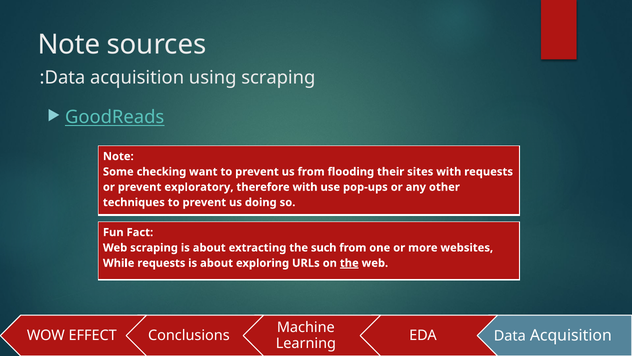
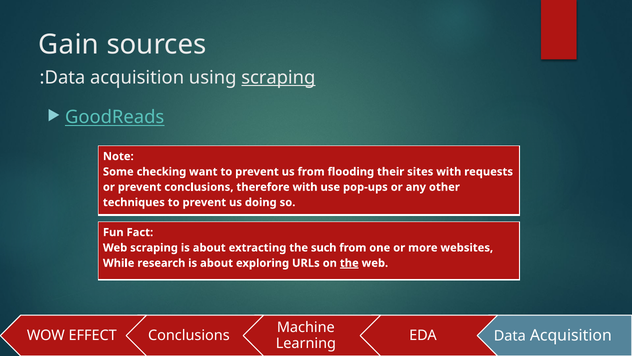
Note: Note -> Gain (69, 44)
scraping underline: none -> present (278, 78)
prevent exploratory: exploratory -> conclusions (199, 187)
While requests: requests -> research (161, 263)
